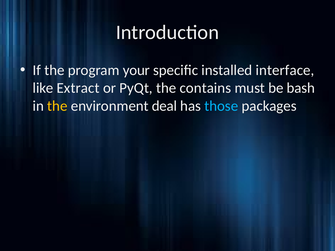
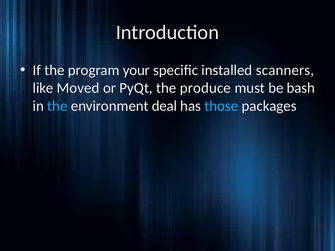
interface: interface -> scanners (285, 70)
Extract: Extract -> Moved (78, 88)
contains: contains -> produce (205, 88)
the colour: yellow -> light blue (57, 106)
